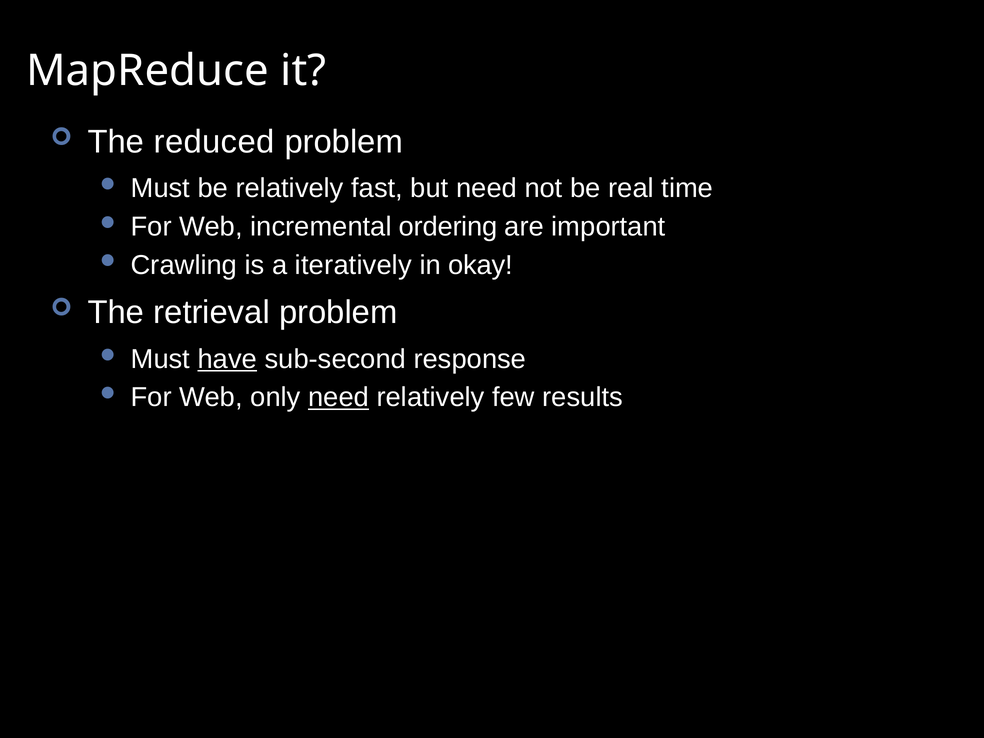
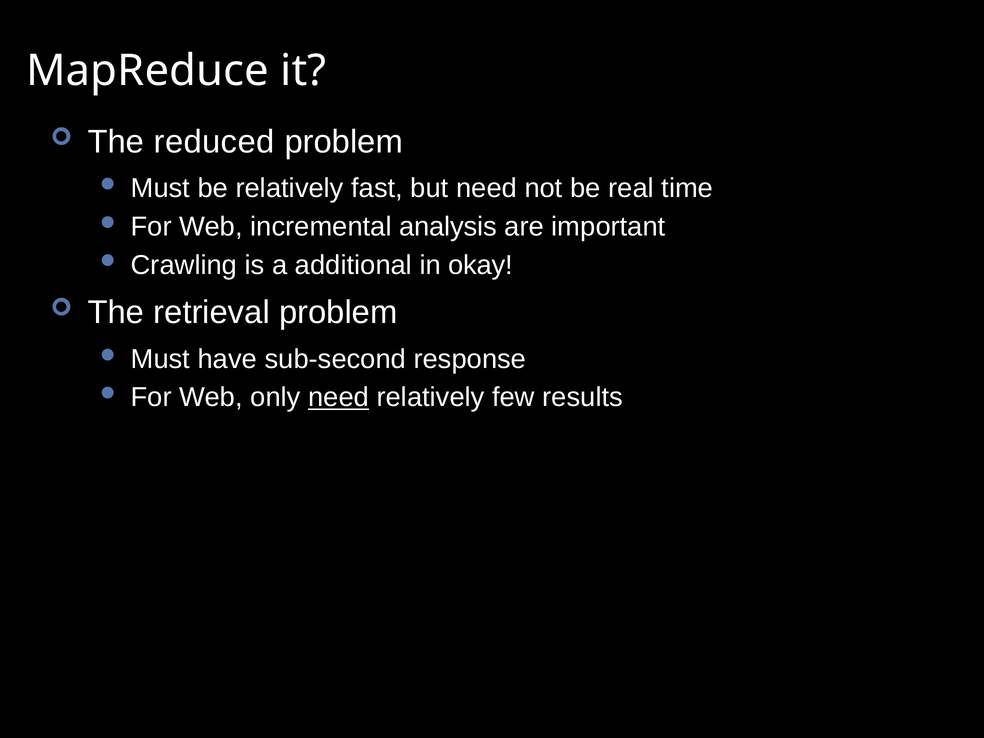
ordering: ordering -> analysis (448, 227)
iteratively: iteratively -> additional (354, 265)
have underline: present -> none (227, 359)
